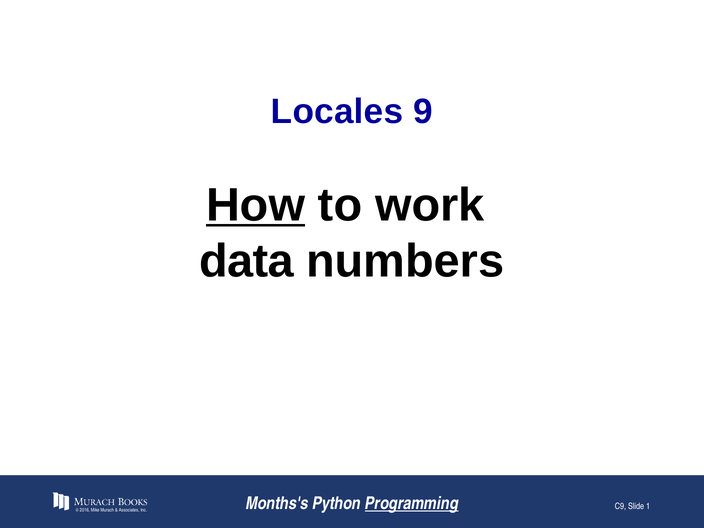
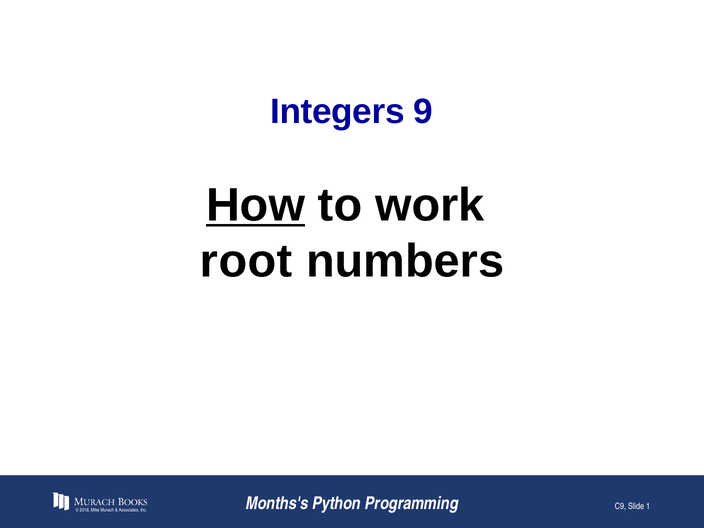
Locales: Locales -> Integers (337, 112)
data: data -> root (246, 261)
Programming underline: present -> none (412, 503)
